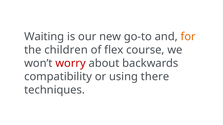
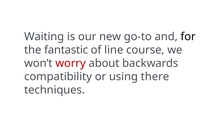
for colour: orange -> black (188, 37)
children: children -> fantastic (66, 50)
flex: flex -> line (114, 50)
